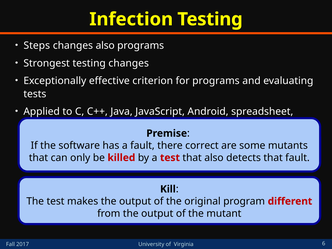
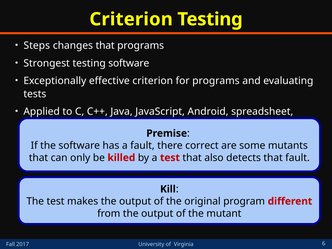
Infection: Infection -> Criterion (131, 19)
changes also: also -> that (105, 46)
testing changes: changes -> software (129, 63)
